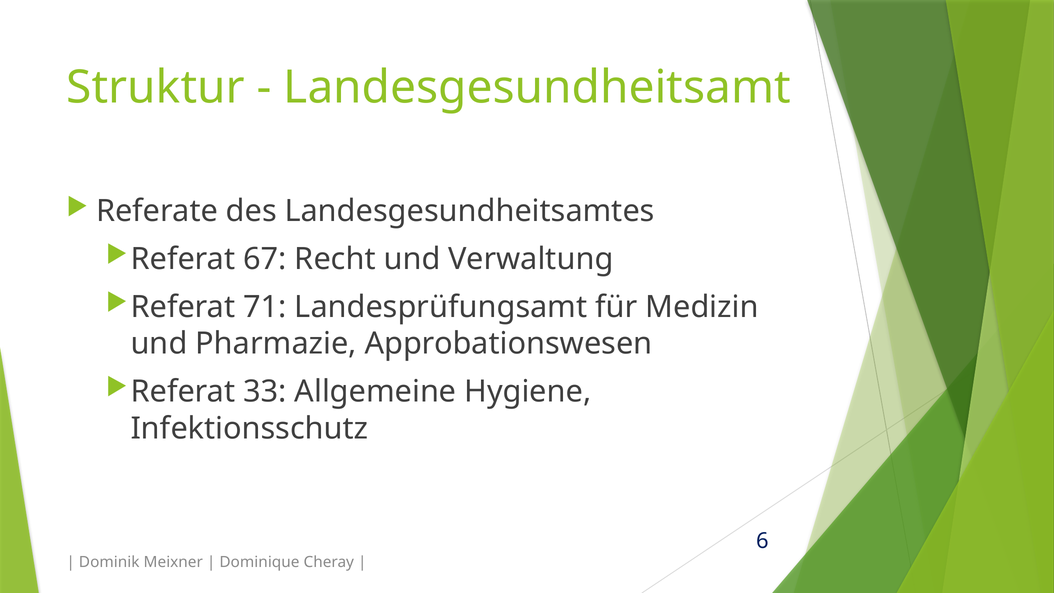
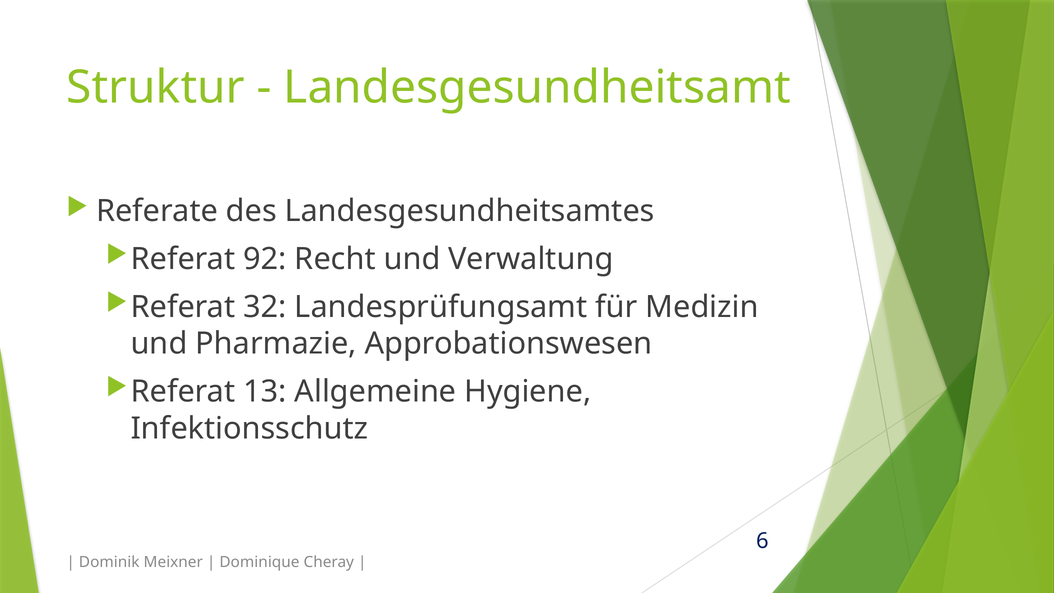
67: 67 -> 92 (265, 259)
71: 71 -> 32 (265, 307)
33: 33 -> 13 (265, 392)
